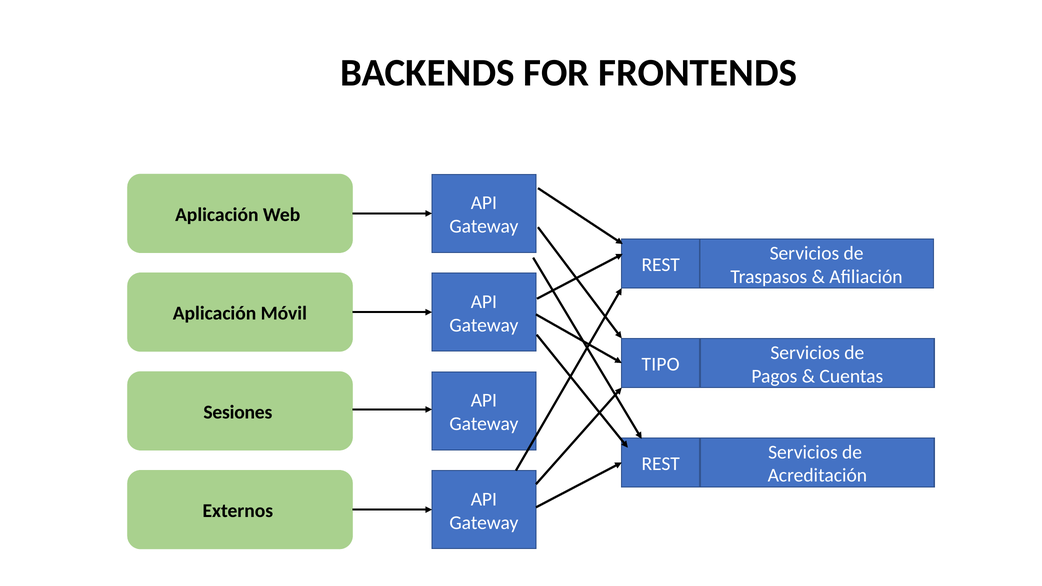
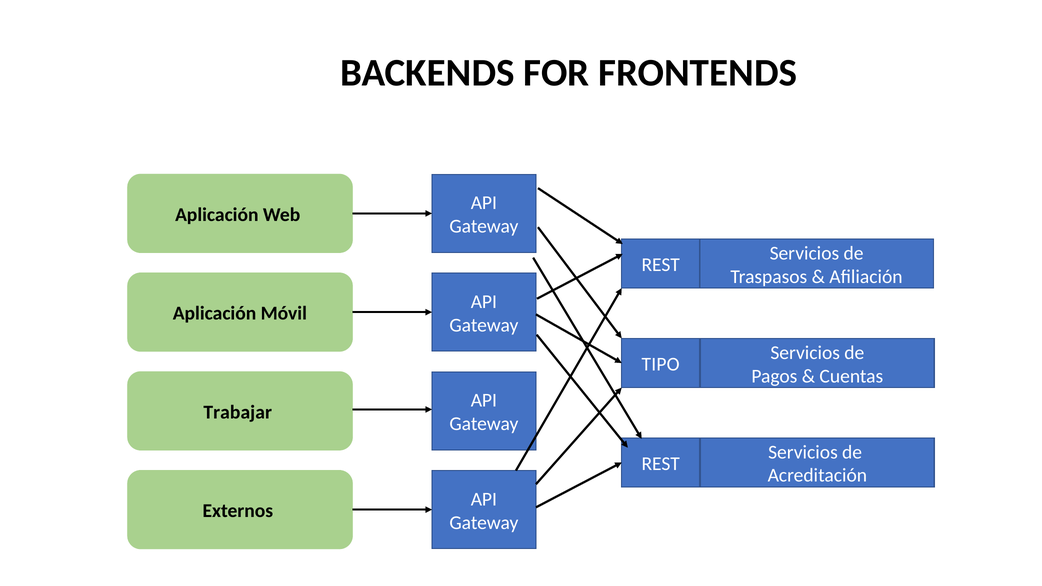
Sesiones: Sesiones -> Trabajar (238, 412)
